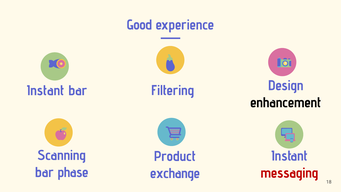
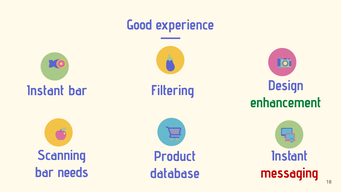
enhancement colour: black -> green (286, 102)
phase: phase -> needs (73, 172)
exchange: exchange -> database (175, 173)
